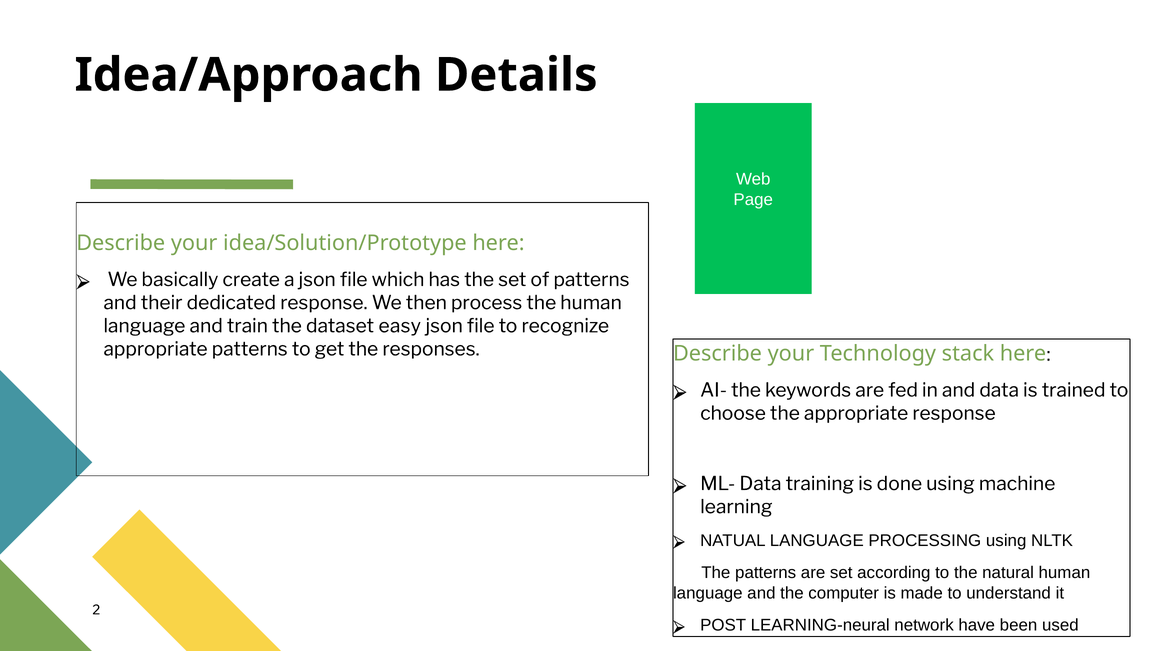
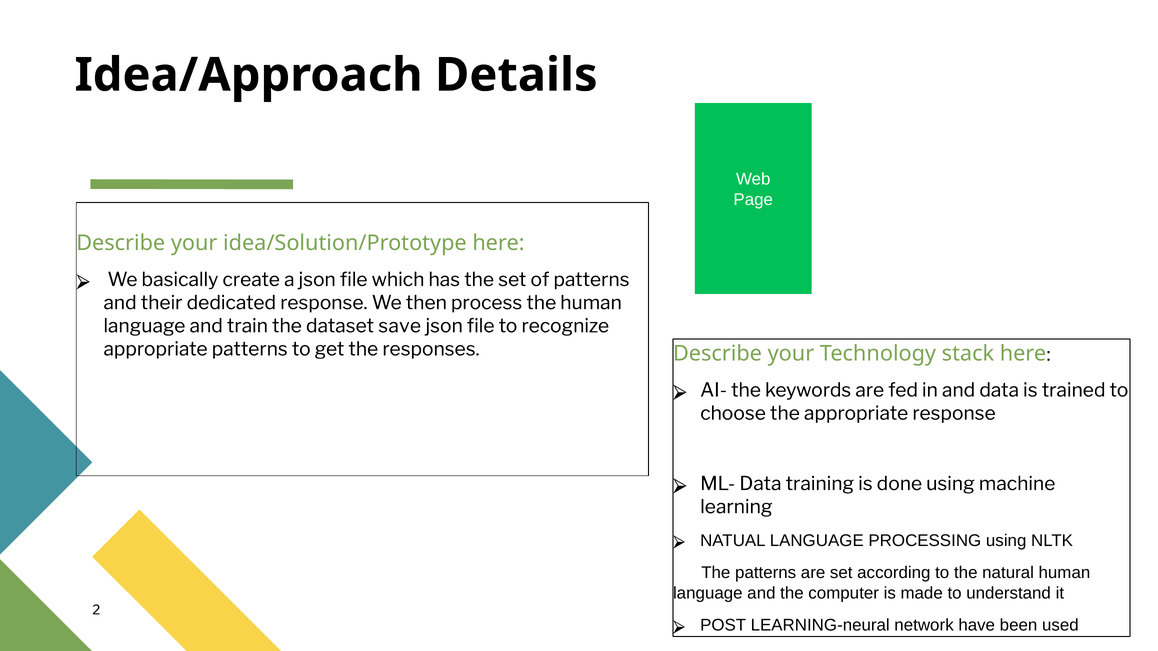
easy: easy -> save (400, 326)
